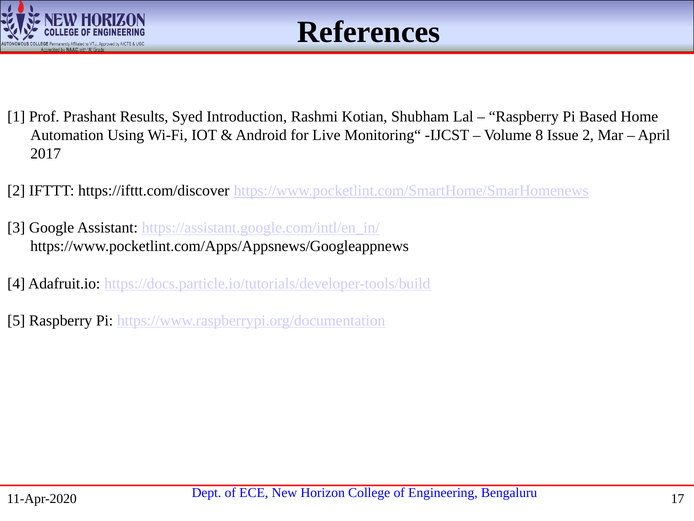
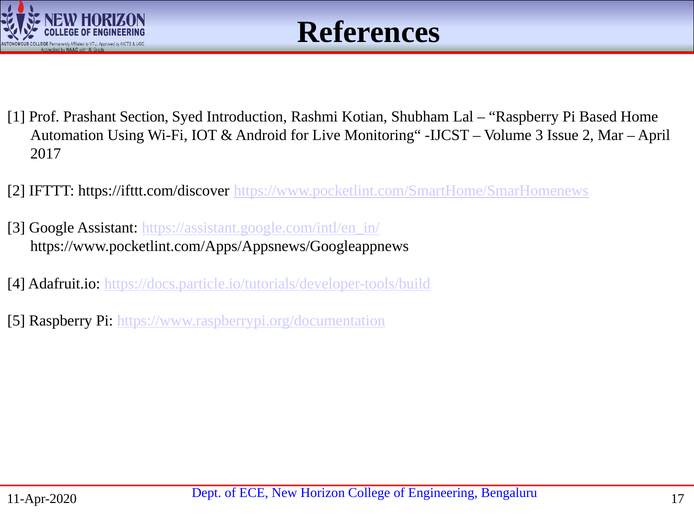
Results: Results -> Section (144, 117)
Volume 8: 8 -> 3 (539, 135)
